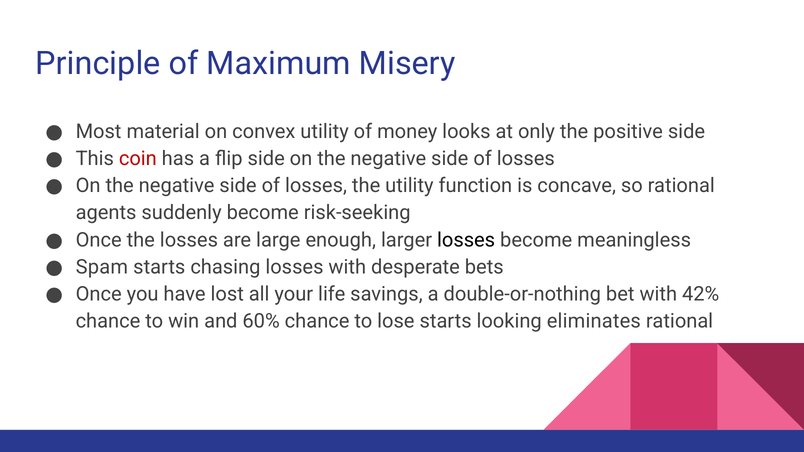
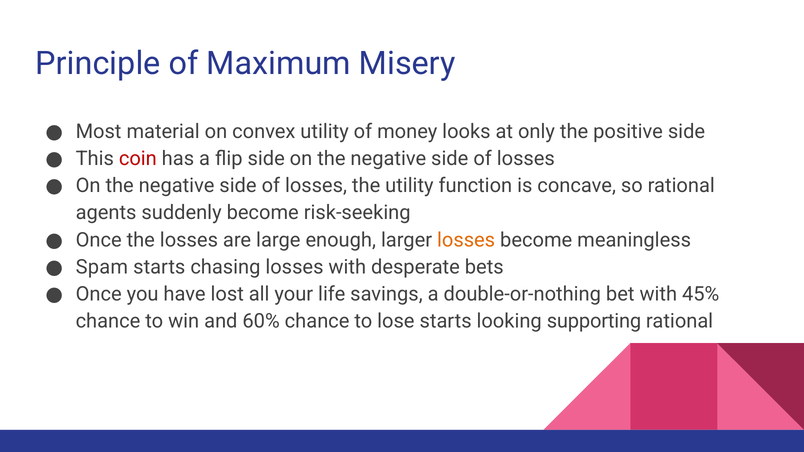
losses colour: black -> orange (466, 240)
42%: 42% -> 45% (701, 294)
eliminates: eliminates -> supporting (594, 321)
